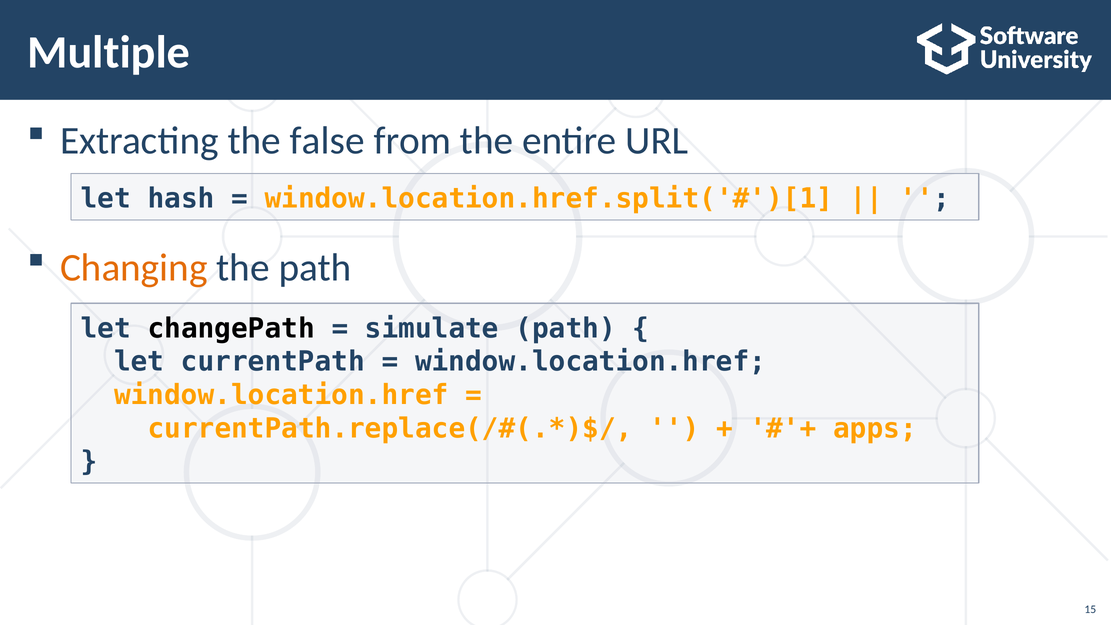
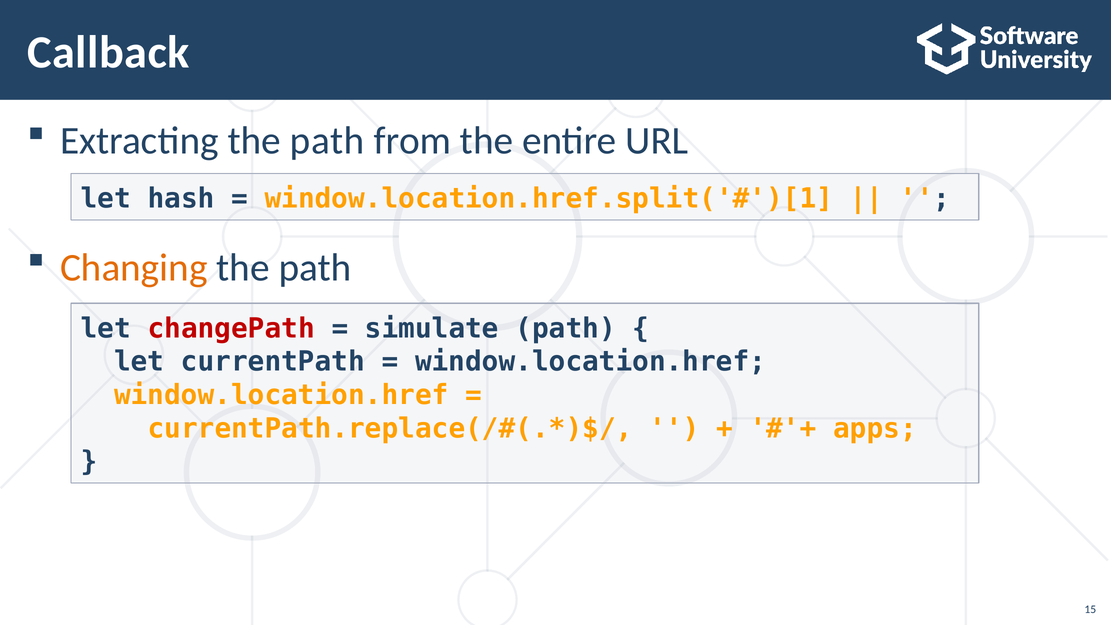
Multiple: Multiple -> Callback (108, 53)
Extracting the false: false -> path (327, 141)
changePath colour: black -> red (231, 328)
